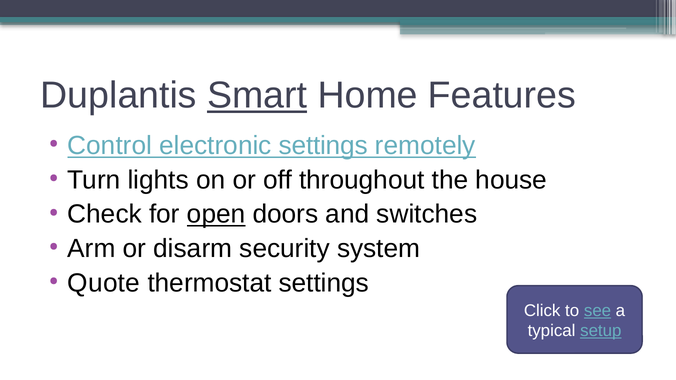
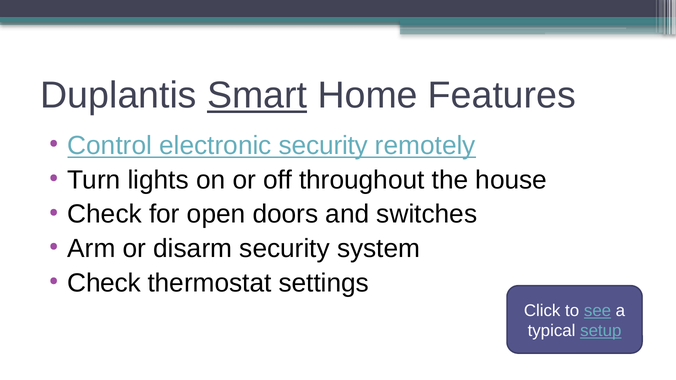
electronic settings: settings -> security (323, 146)
open underline: present -> none (216, 214)
Quote: Quote -> Check (104, 283)
